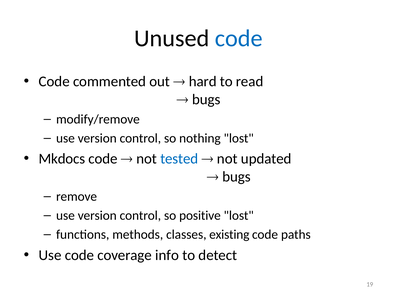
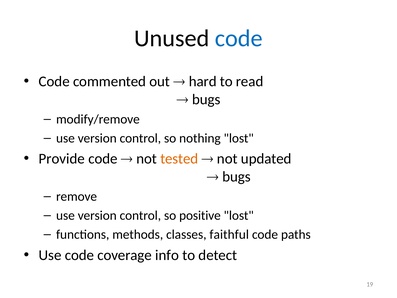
Mkdocs: Mkdocs -> Provide (62, 159)
tested colour: blue -> orange (179, 159)
existing: existing -> faithful (229, 234)
